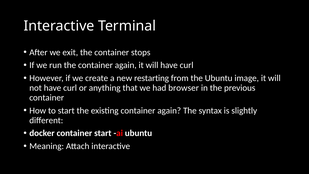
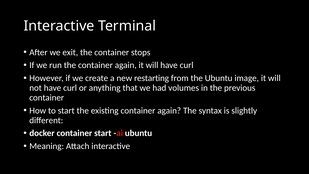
browser: browser -> volumes (184, 88)
